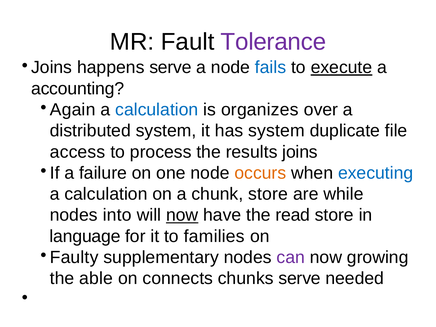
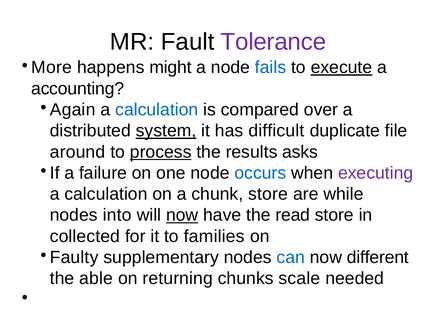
Joins: Joins -> More (52, 67)
happens serve: serve -> might (170, 67)
organizes: organizes -> compared (260, 110)
system underline: none -> present (166, 131)
has system: system -> difficult (276, 131)
access: access -> around (78, 152)
process underline: none -> present (161, 152)
results joins: joins -> asks (300, 152)
occurs colour: orange -> blue (260, 173)
executing colour: blue -> purple (376, 173)
language: language -> collected (85, 236)
can colour: purple -> blue (291, 257)
growing: growing -> different (378, 257)
connects: connects -> returning (178, 278)
chunks serve: serve -> scale (299, 278)
